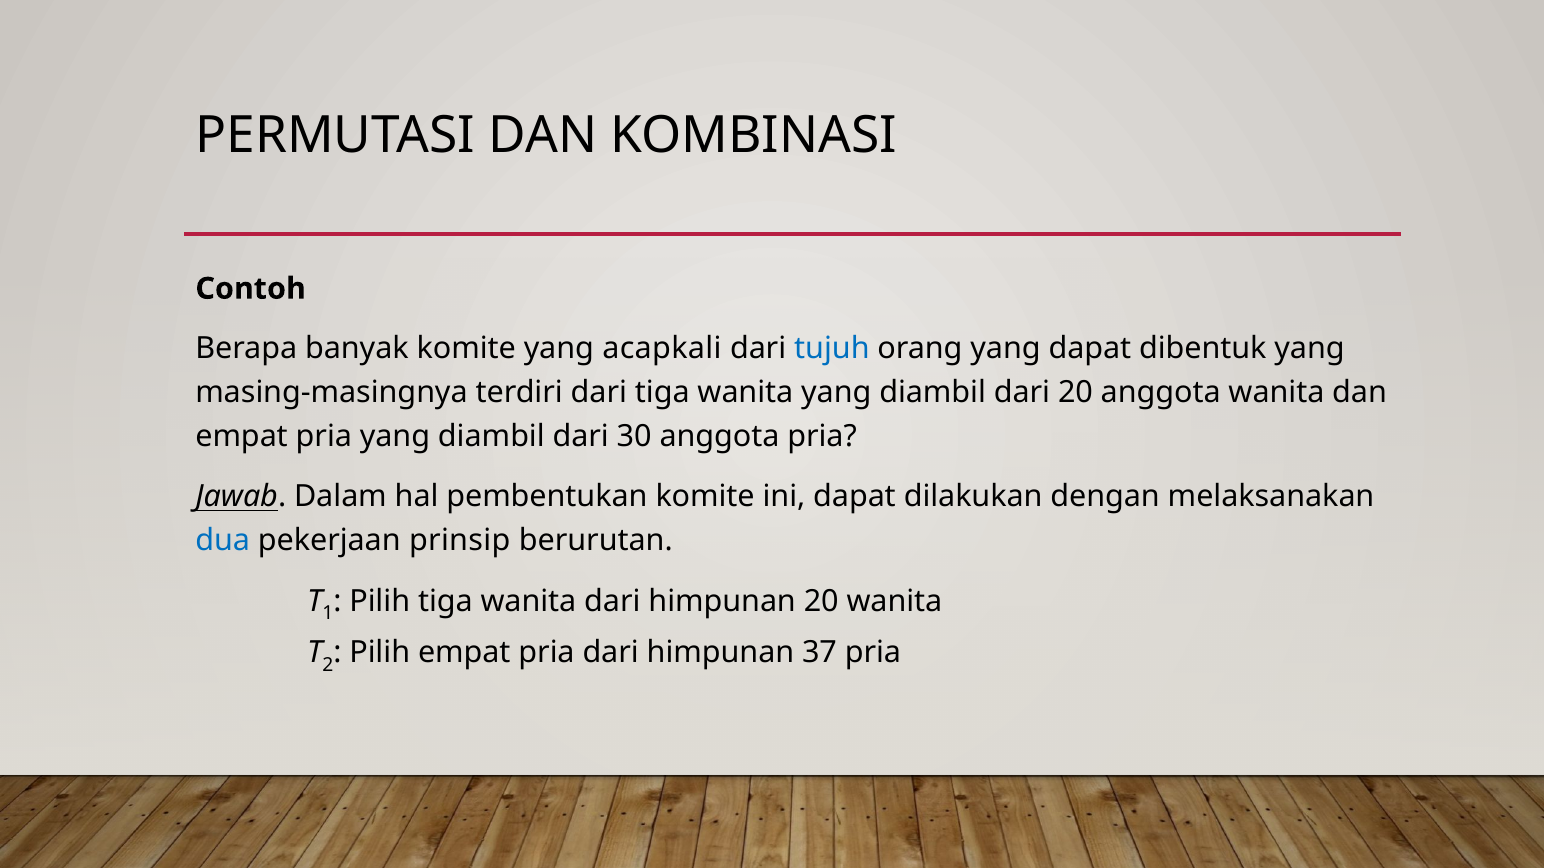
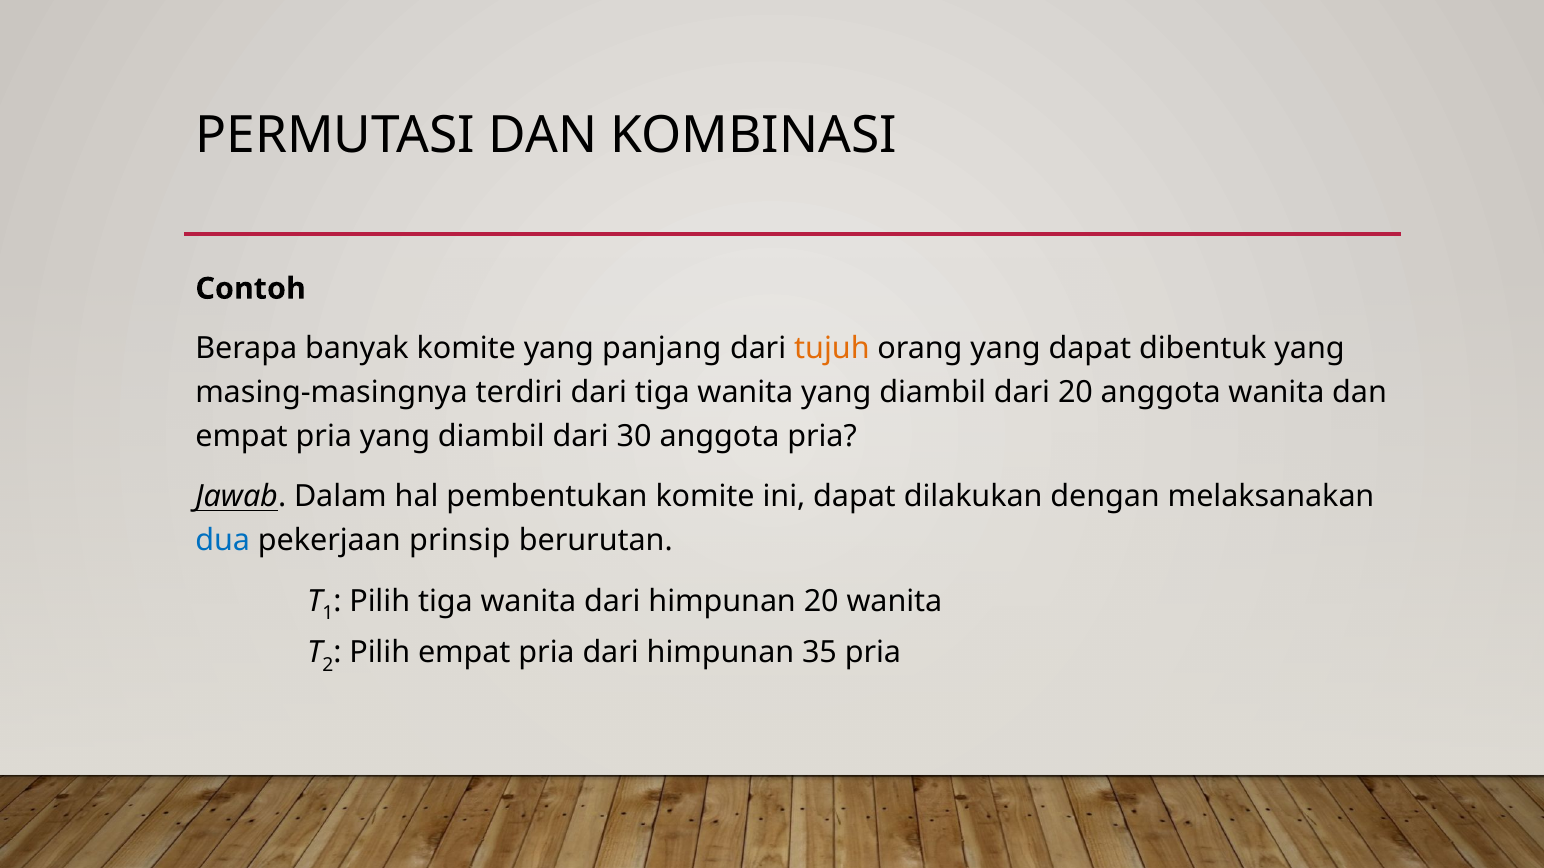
acapkali: acapkali -> panjang (662, 349)
tujuh colour: blue -> orange (832, 349)
37: 37 -> 35 (819, 653)
